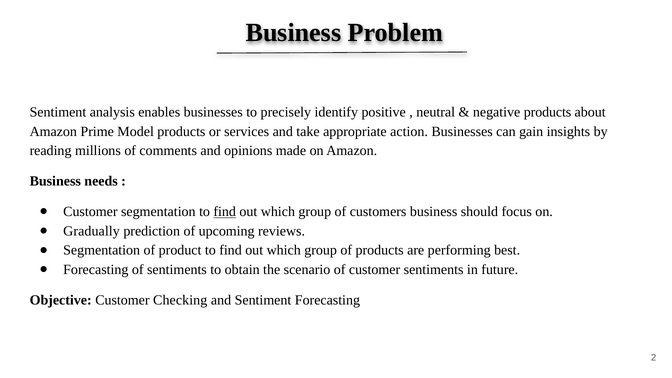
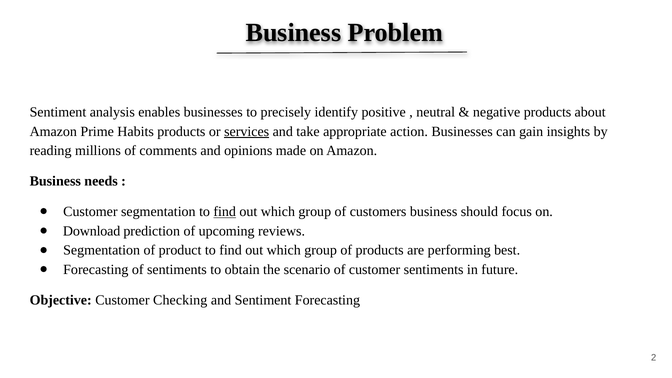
Model: Model -> Habits (136, 131)
services underline: none -> present (247, 131)
Gradually: Gradually -> Download (92, 231)
